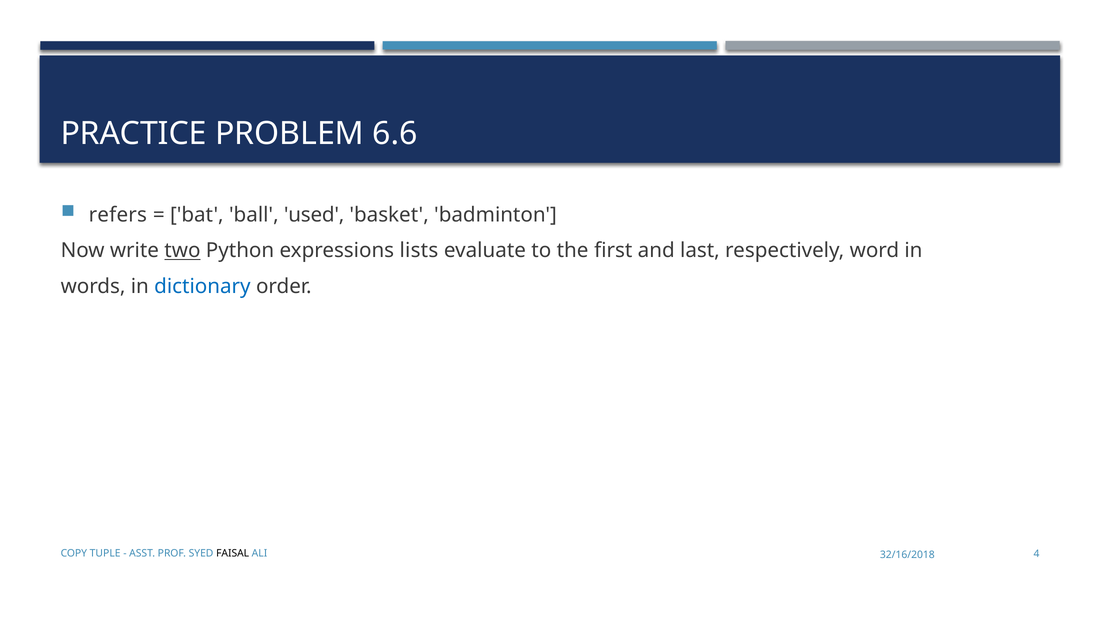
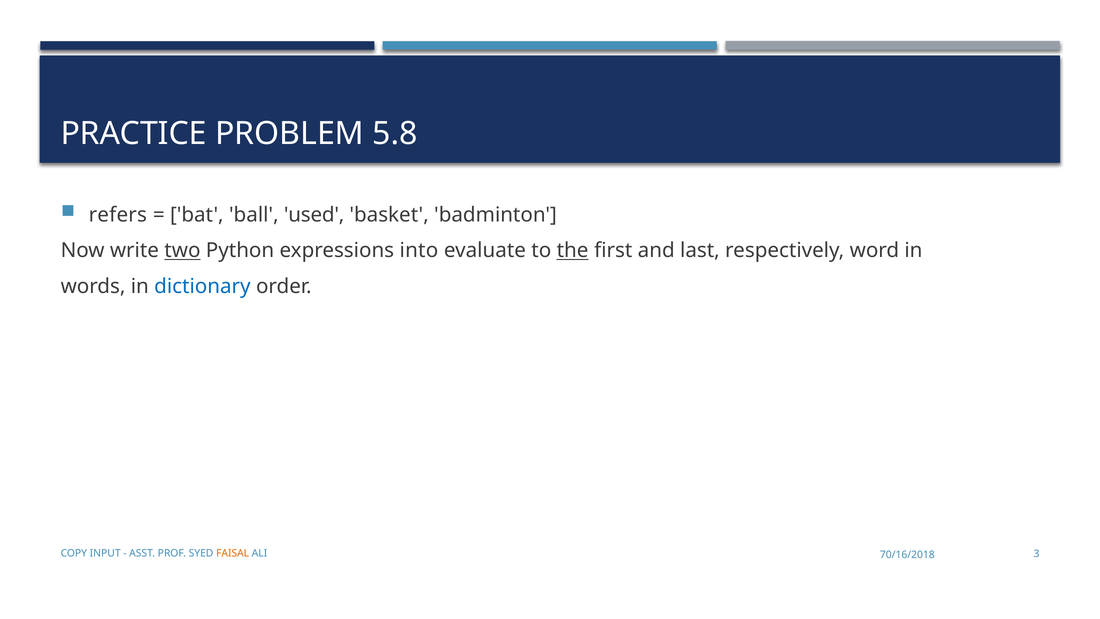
6.6: 6.6 -> 5.8 (395, 134)
lists: lists -> into (419, 250)
the underline: none -> present (573, 250)
TUPLE: TUPLE -> INPUT (105, 553)
FAISAL colour: black -> orange (233, 553)
4: 4 -> 3 (1037, 554)
32/16/2018: 32/16/2018 -> 70/16/2018 (907, 555)
